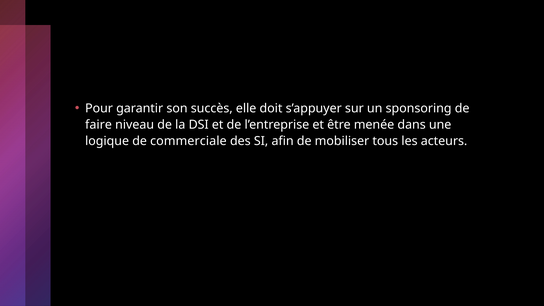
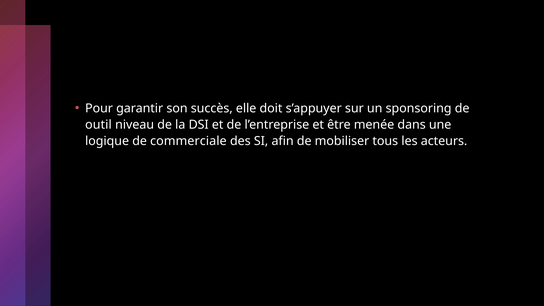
faire: faire -> outil (98, 125)
